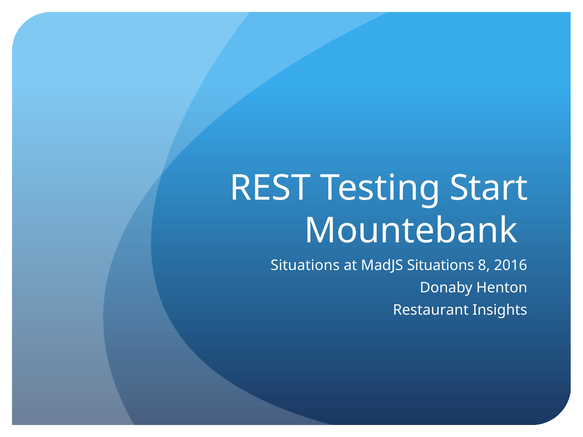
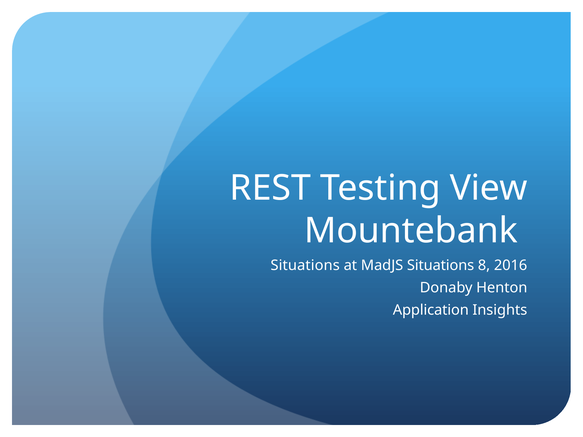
Start: Start -> View (489, 188)
Restaurant: Restaurant -> Application (431, 310)
